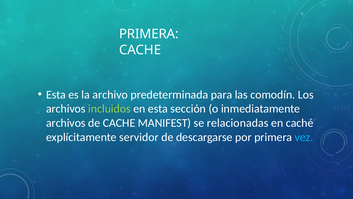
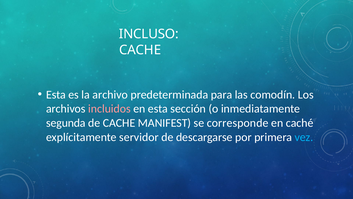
PRIMERA: PRIMERA -> INCLUSO (149, 34)
incluidos colour: light green -> pink (109, 109)
archivos: archivos -> segunda (66, 123)
relacionadas: relacionadas -> corresponde (238, 123)
